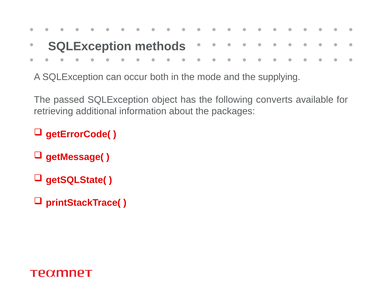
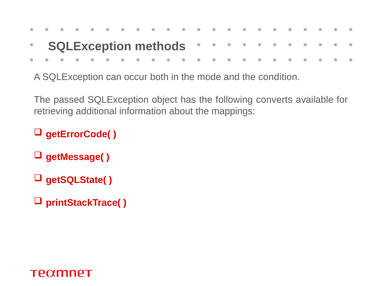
supplying: supplying -> condition (279, 77)
packages: packages -> mappings (233, 111)
